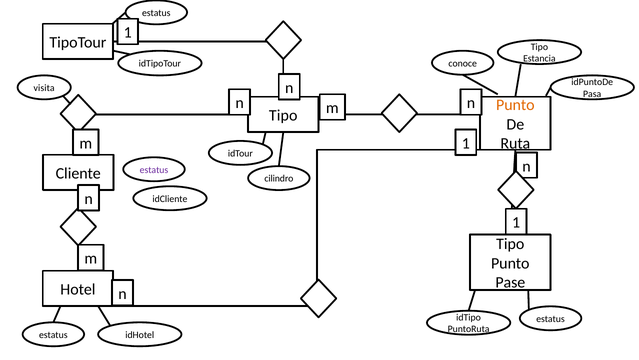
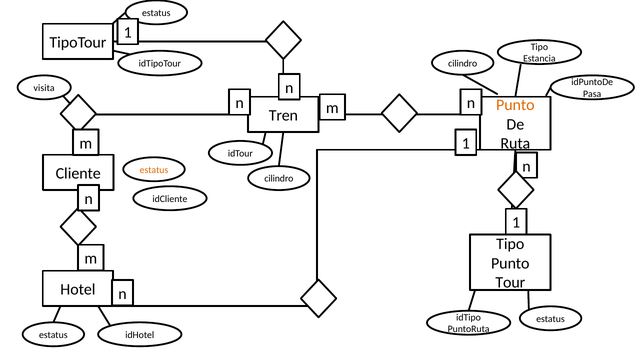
conoce: conoce -> cilindro (463, 63)
Tipo: Tipo -> Tren (283, 115)
estatus colour: purple -> orange (154, 170)
Pase: Pase -> Tour (510, 282)
